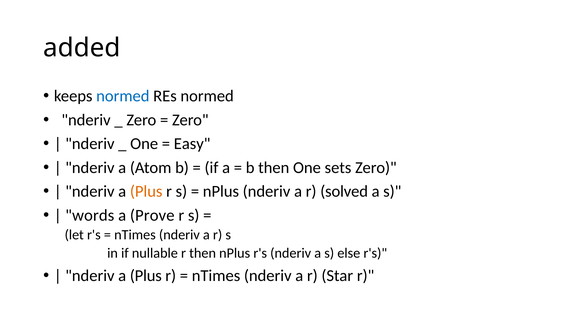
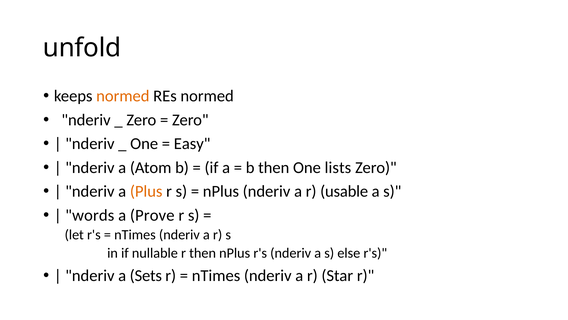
added: added -> unfold (82, 48)
normed colour: blue -> orange (123, 96)
sets: sets -> lists (338, 167)
solved: solved -> usable (344, 191)
Plus: Plus -> Sets (146, 275)
